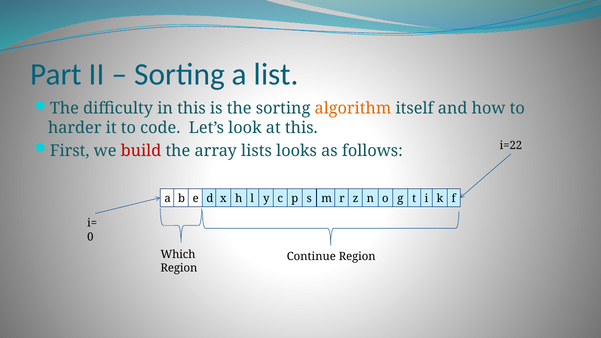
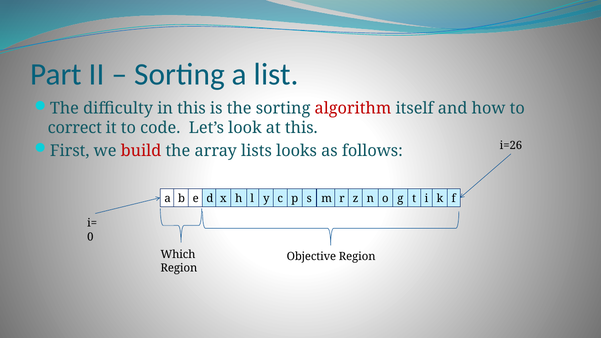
algorithm colour: orange -> red (353, 109)
harder: harder -> correct (75, 128)
i=22: i=22 -> i=26 (511, 146)
Continue: Continue -> Objective (311, 257)
